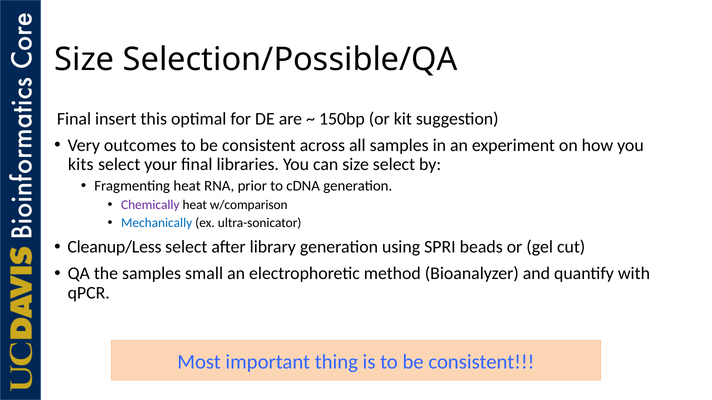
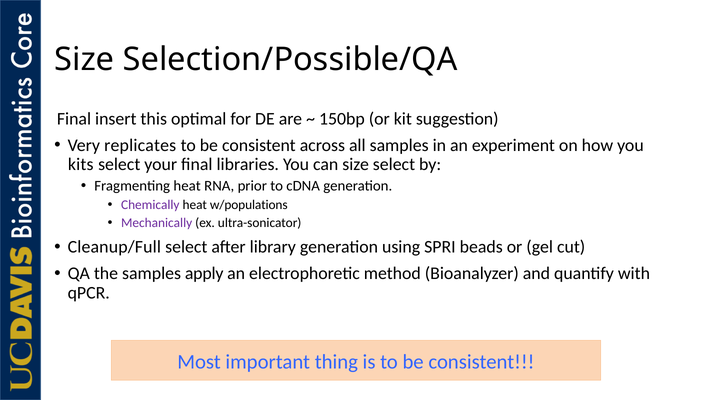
outcomes: outcomes -> replicates (140, 145)
w/comparison: w/comparison -> w/populations (249, 205)
Mechanically colour: blue -> purple (157, 223)
Cleanup/Less: Cleanup/Less -> Cleanup/Full (114, 247)
small: small -> apply (204, 274)
